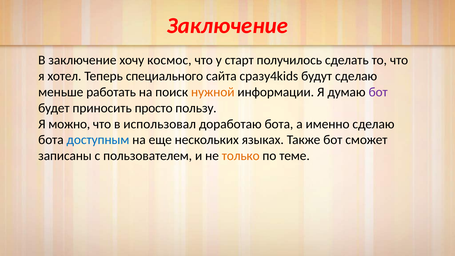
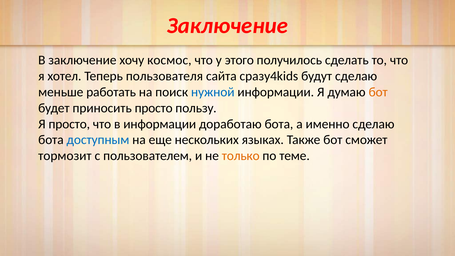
старт: старт -> этого (239, 60)
специального: специального -> пользователя (164, 76)
нужной colour: orange -> blue (213, 92)
бот colour: purple -> orange (378, 92)
Я можно: можно -> просто (69, 124)
в использовал: использовал -> информации (160, 124)
записаны: записаны -> тормозит (65, 156)
